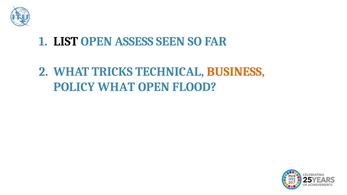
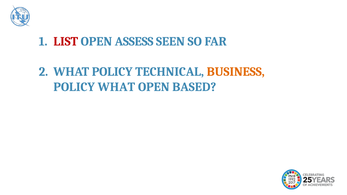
LIST colour: black -> red (66, 42)
WHAT TRICKS: TRICKS -> POLICY (112, 72)
FLOOD: FLOOD -> BASED (194, 87)
